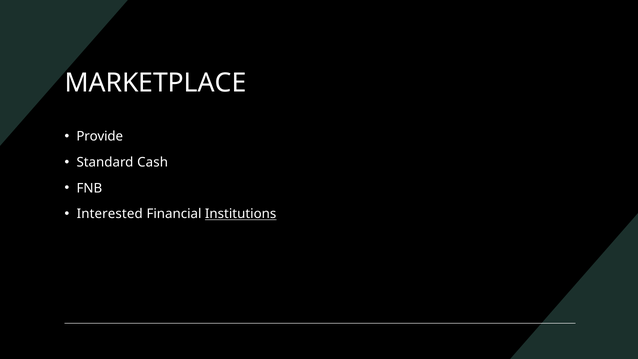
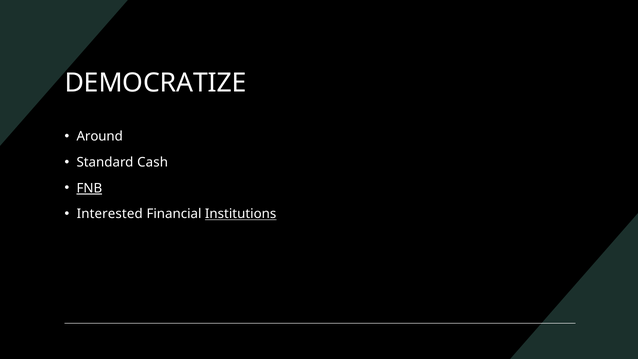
MARKETPLACE: MARKETPLACE -> DEMOCRATIZE (156, 83)
Provide: Provide -> Around (100, 137)
FNB underline: none -> present (89, 188)
